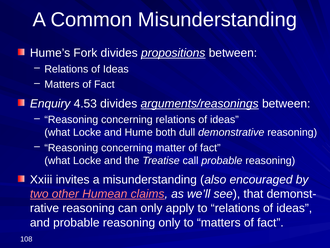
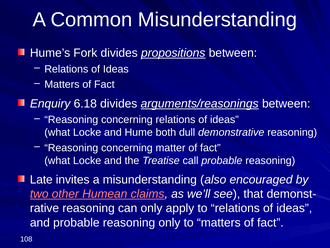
4.53: 4.53 -> 6.18 (85, 103)
Xxiii: Xxiii -> Late (41, 179)
